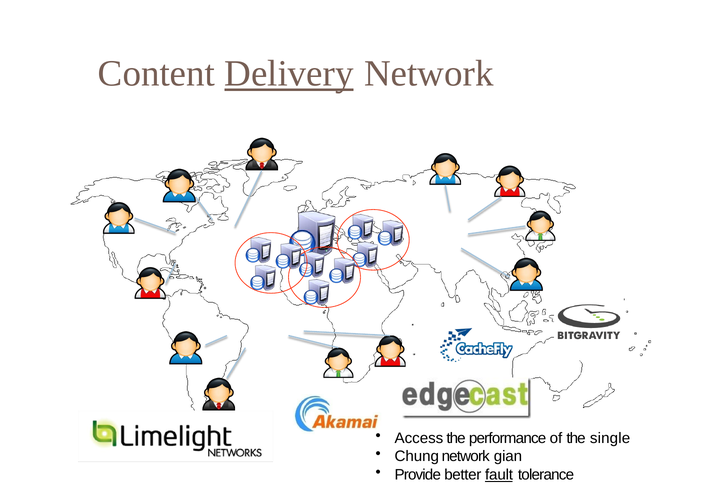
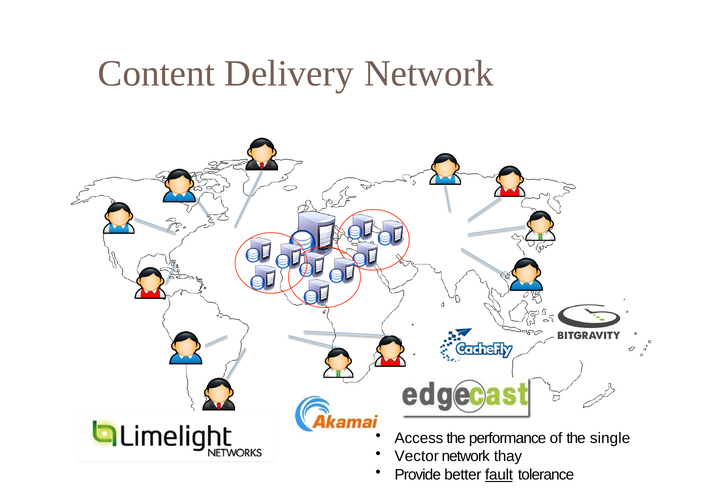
Delivery underline: present -> none (289, 74)
Chung: Chung -> Vector (417, 456)
gian: gian -> thay (508, 456)
